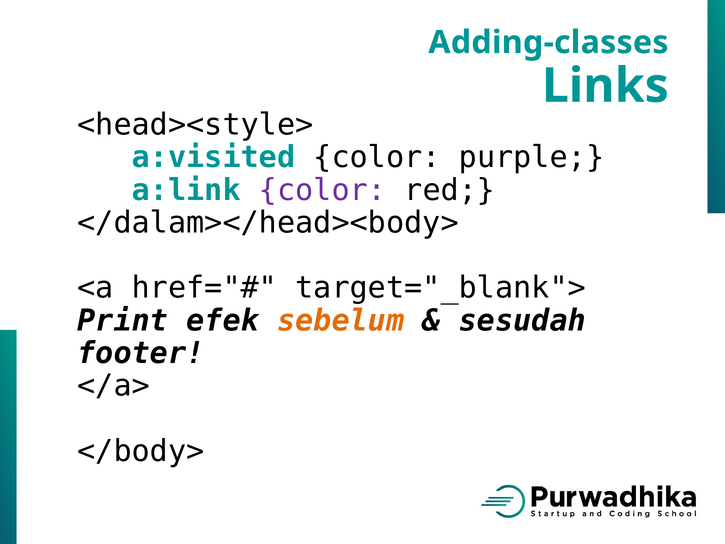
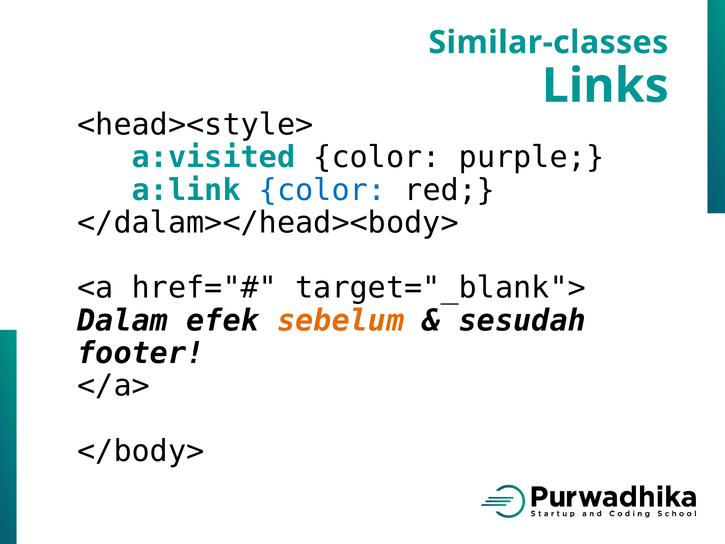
Adding-classes: Adding-classes -> Similar-classes (548, 42)
color colour: purple -> blue (323, 190)
Print: Print -> Dalam (123, 321)
